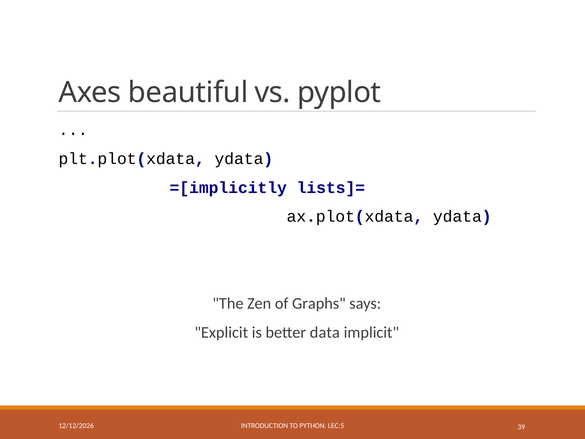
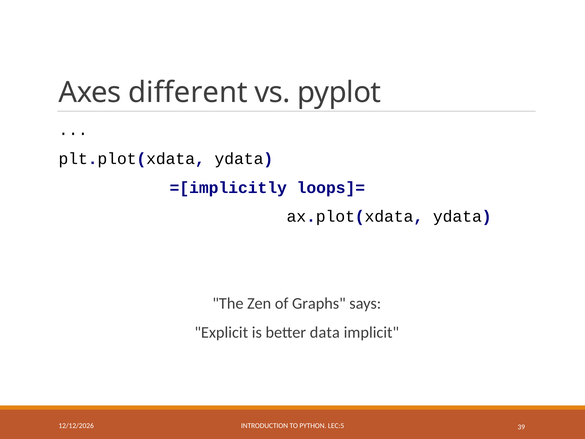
beautiful: beautiful -> different (188, 93)
lists]=: lists]= -> loops]= (331, 188)
